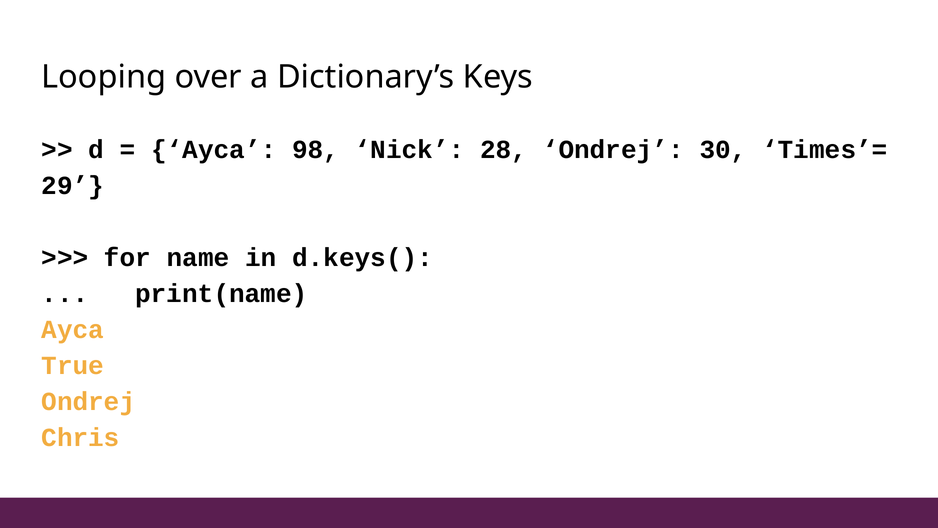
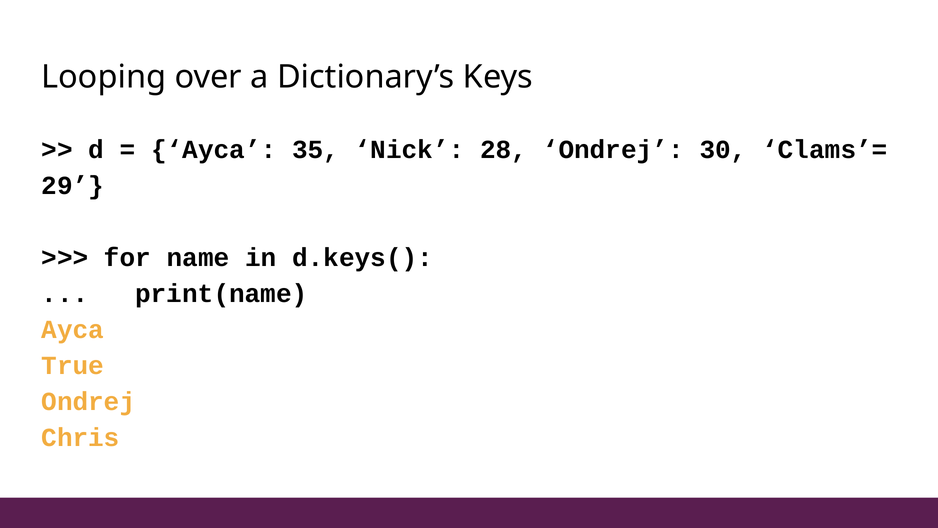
98: 98 -> 35 (316, 150)
Times’=: Times’= -> Clams’= (825, 150)
